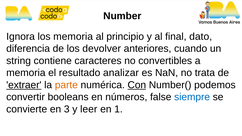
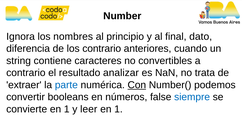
los memoria: memoria -> nombres (73, 37)
los devolver: devolver -> contrario (102, 49)
memoria: memoria -> contrario (26, 73)
extraer underline: present -> none (24, 85)
parte colour: orange -> blue (66, 85)
convierte en 3: 3 -> 1 (67, 109)
